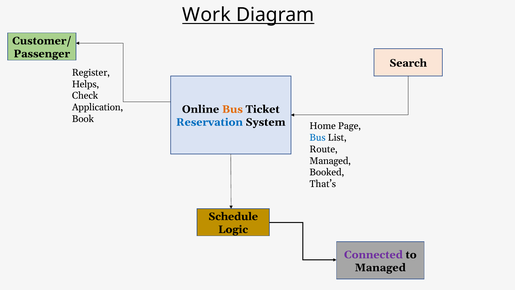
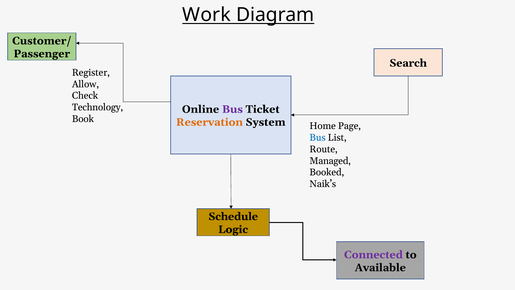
Helps: Helps -> Allow (86, 84)
Application: Application -> Technology (98, 107)
Bus colour: orange -> purple (232, 109)
Reservation colour: blue -> orange (209, 122)
That’s: That’s -> Naik’s (323, 184)
Managed: Managed -> Available (380, 267)
